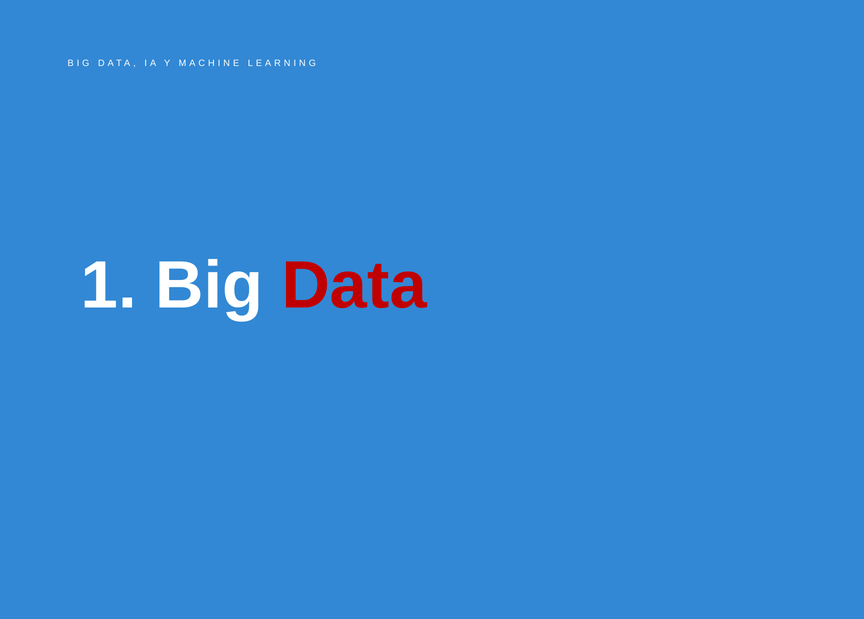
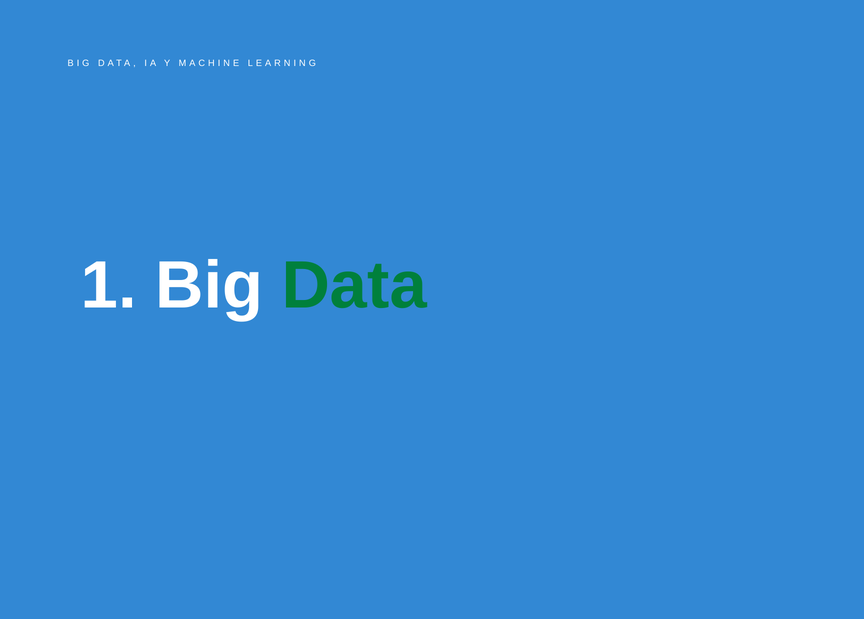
Data colour: red -> green (354, 286)
